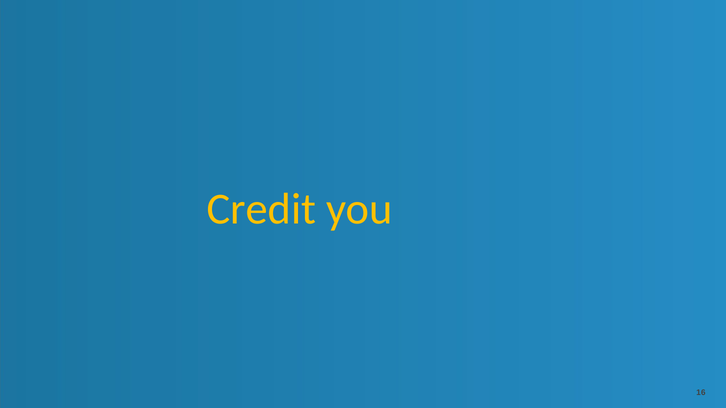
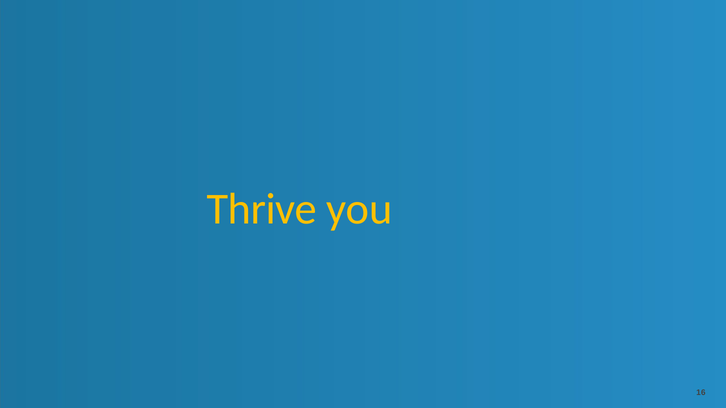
Credit: Credit -> Thrive (262, 209)
